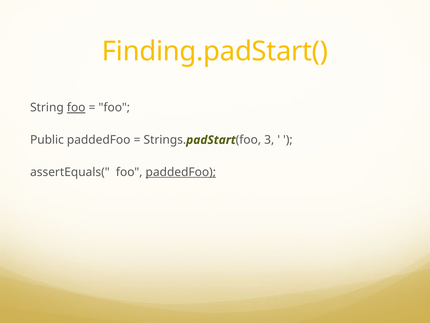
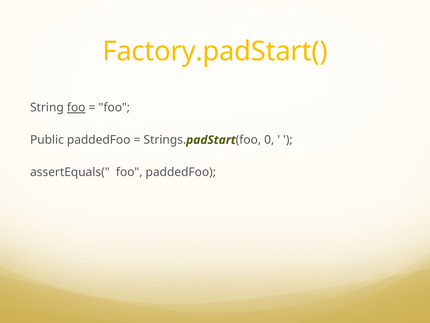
Finding.padStart(: Finding.padStart( -> Factory.padStart( (215, 51)
3: 3 -> 0 (269, 140)
paddedFoo underline: present -> none (181, 172)
